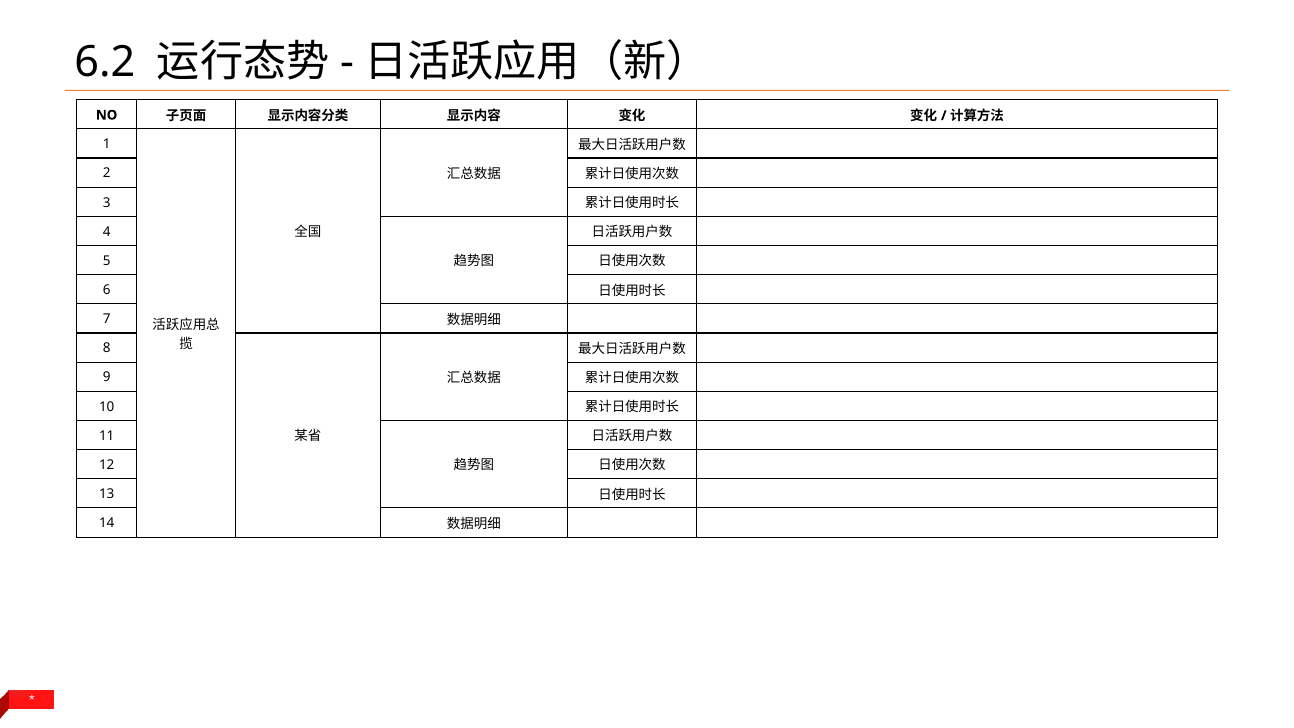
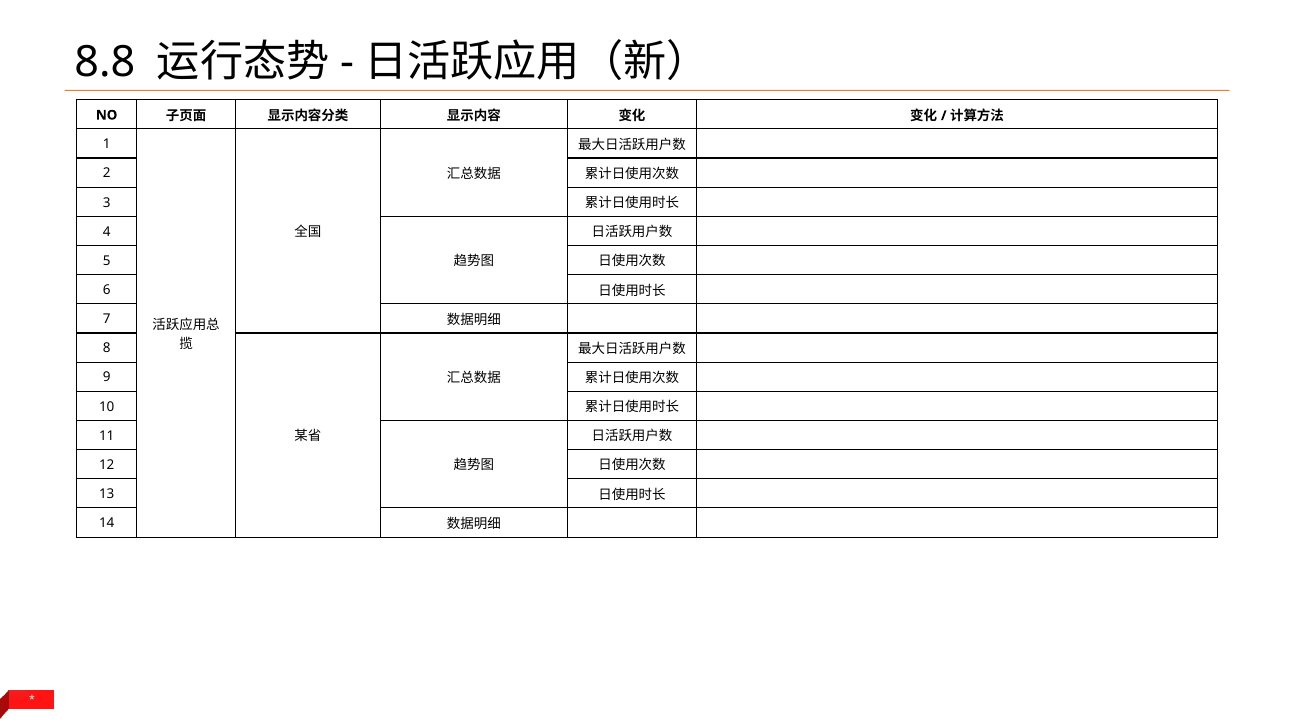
6.2: 6.2 -> 8.8 (105, 62)
